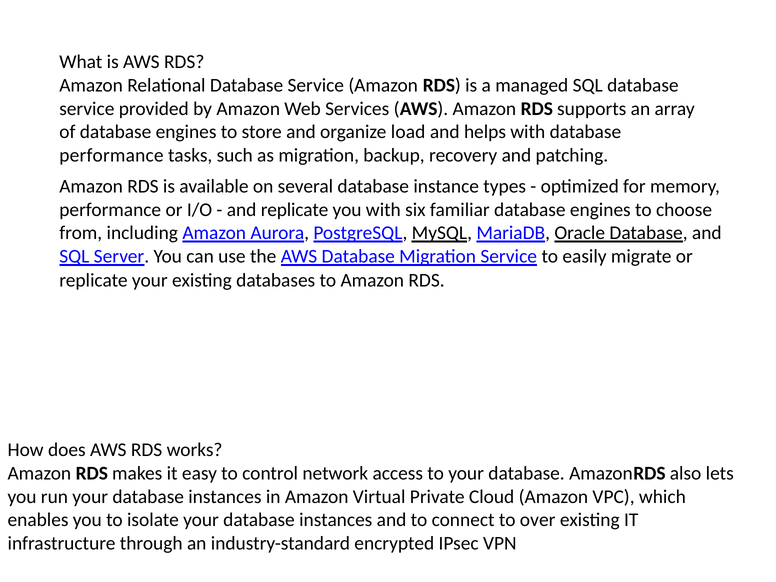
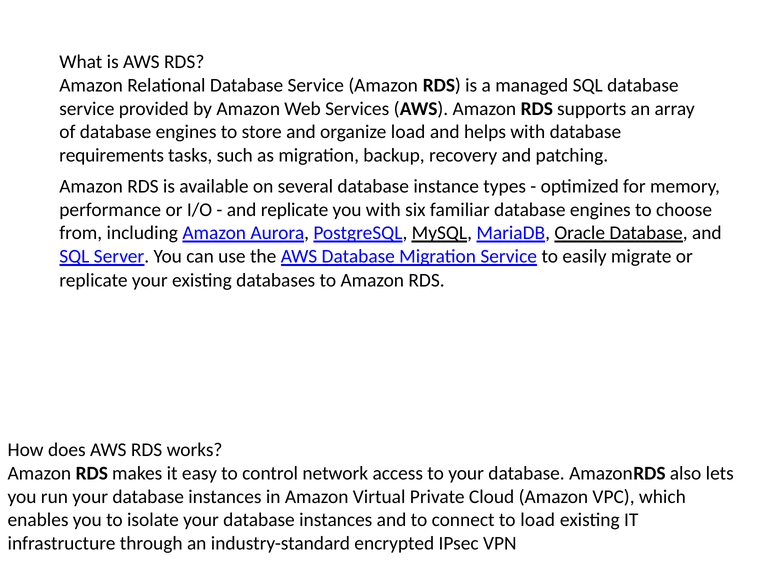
performance: performance -> requirements (112, 155)
to over: over -> load (538, 520)
